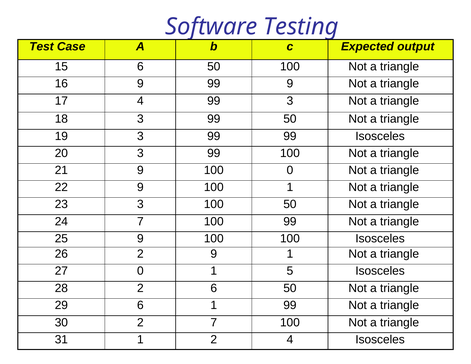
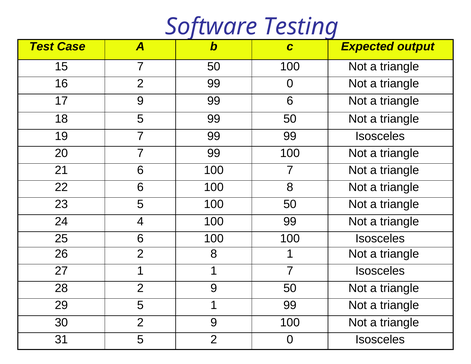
15 6: 6 -> 7 (140, 67)
16 9: 9 -> 2 (140, 84)
99 9: 9 -> 0 (290, 84)
17 4: 4 -> 9 (140, 101)
99 3: 3 -> 6 (290, 101)
18 3: 3 -> 5 (140, 119)
19 3: 3 -> 7 (140, 136)
20 3: 3 -> 7 (140, 153)
21 9: 9 -> 6 (140, 170)
100 0: 0 -> 7 (290, 170)
22 9: 9 -> 6 (140, 187)
100 1: 1 -> 8 (290, 187)
23 3: 3 -> 5 (140, 204)
24 7: 7 -> 4 (140, 222)
25 9: 9 -> 6 (140, 238)
2 9: 9 -> 8 (214, 254)
27 0: 0 -> 1 (140, 271)
1 5: 5 -> 7 (290, 271)
28 2 6: 6 -> 9 (214, 288)
29 6: 6 -> 5 (140, 305)
30 2 7: 7 -> 9 (214, 322)
31 1: 1 -> 5 (140, 339)
2 4: 4 -> 0 (290, 339)
